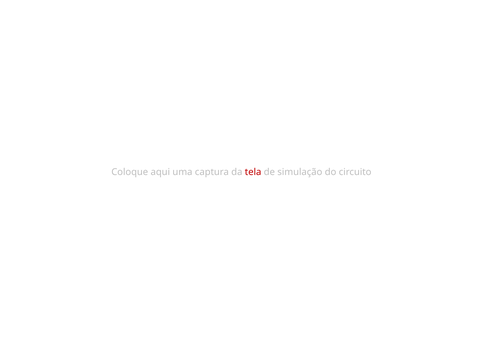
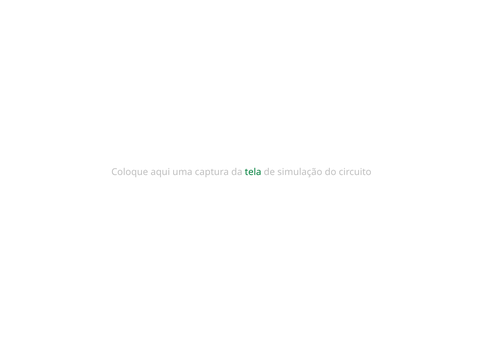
tela colour: red -> green (253, 172)
